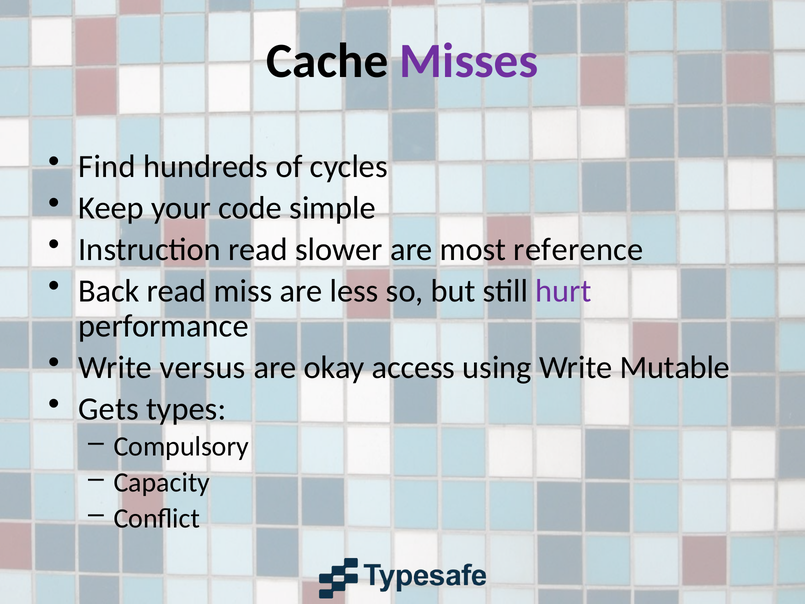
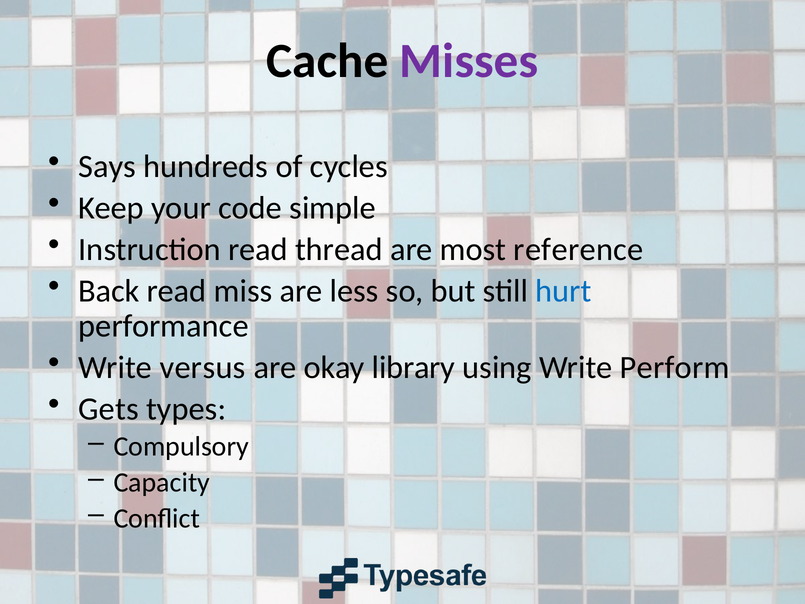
Find: Find -> Says (107, 167)
slower: slower -> thread (339, 249)
hurt colour: purple -> blue (563, 291)
access: access -> library (414, 367)
Mutable: Mutable -> Perform (675, 367)
